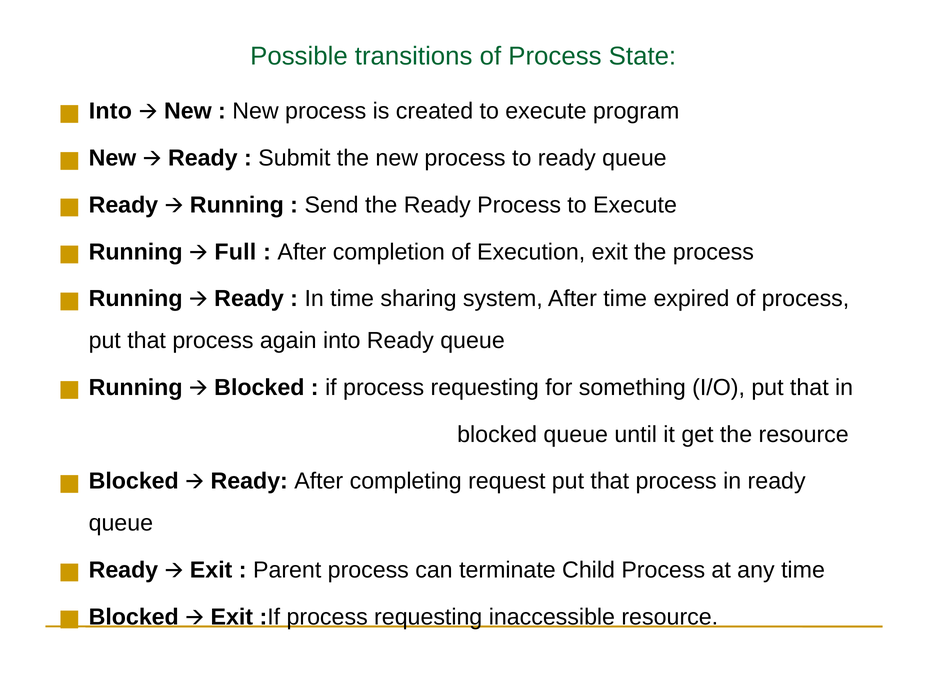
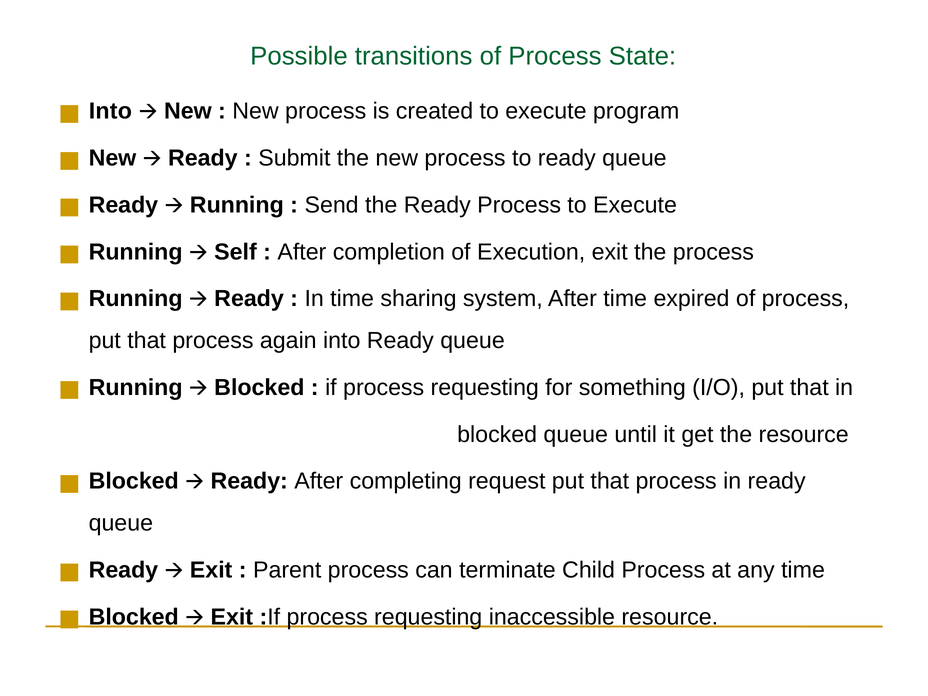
Full: Full -> Self (235, 252)
